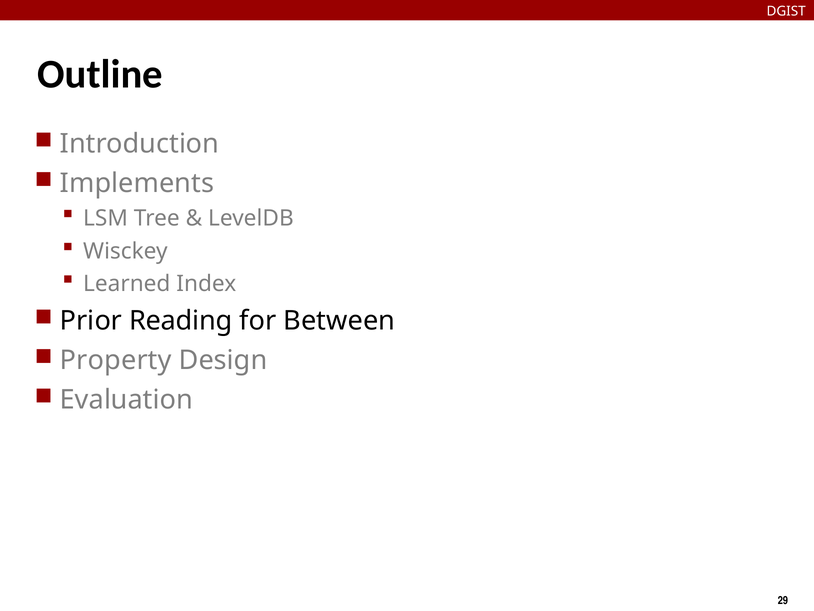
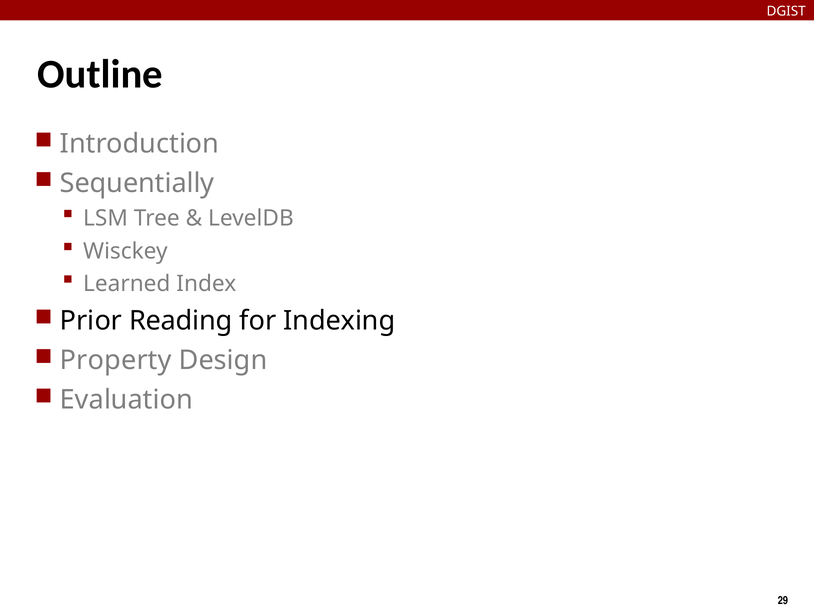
Implements: Implements -> Sequentially (137, 183)
Between: Between -> Indexing (339, 321)
